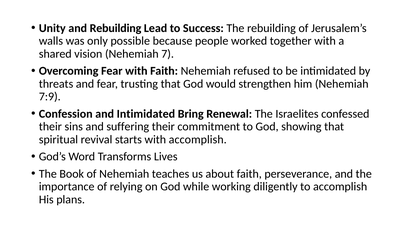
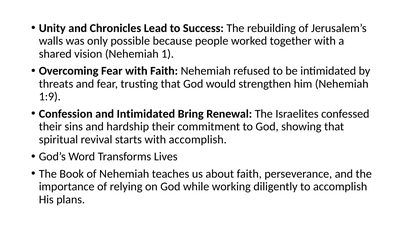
and Rebuilding: Rebuilding -> Chronicles (115, 28)
7: 7 -> 1 (168, 54)
7:9: 7:9 -> 1:9 (50, 97)
suffering: suffering -> hardship (128, 127)
